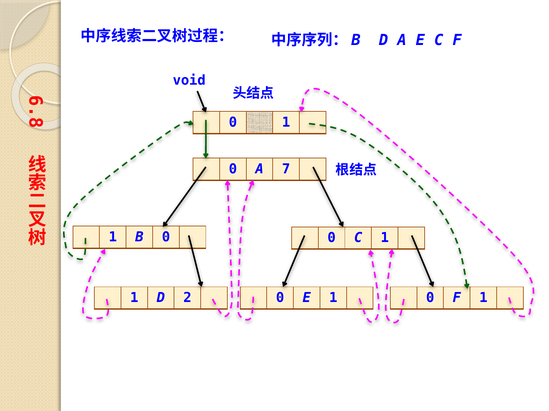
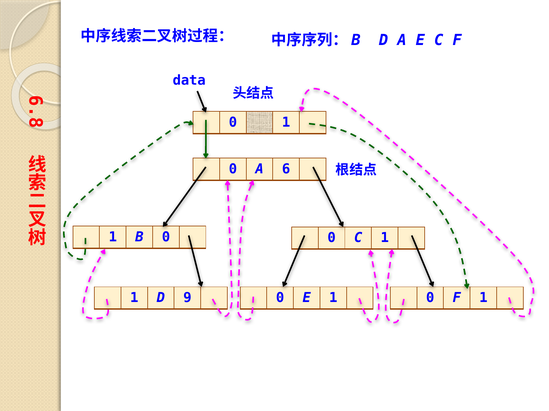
void: void -> data (189, 81)
A 7: 7 -> 6 (286, 169)
2: 2 -> 9 (187, 298)
